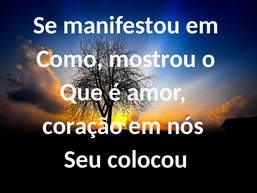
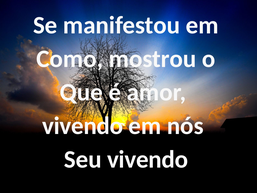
coração: coração -> vivendo (83, 126)
Seu colocou: colocou -> vivendo (148, 159)
